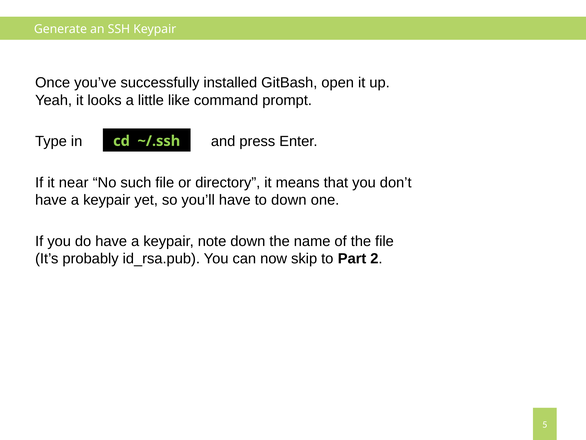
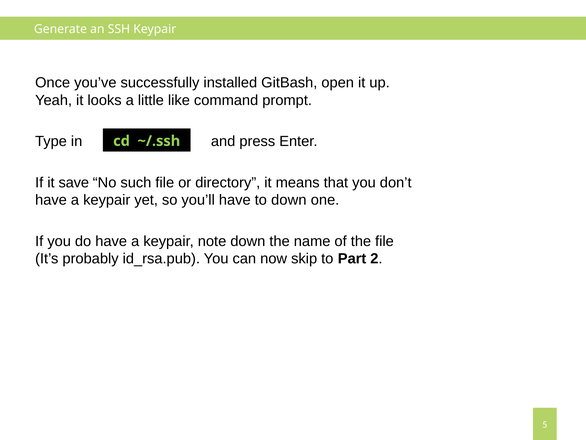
near: near -> save (74, 182)
